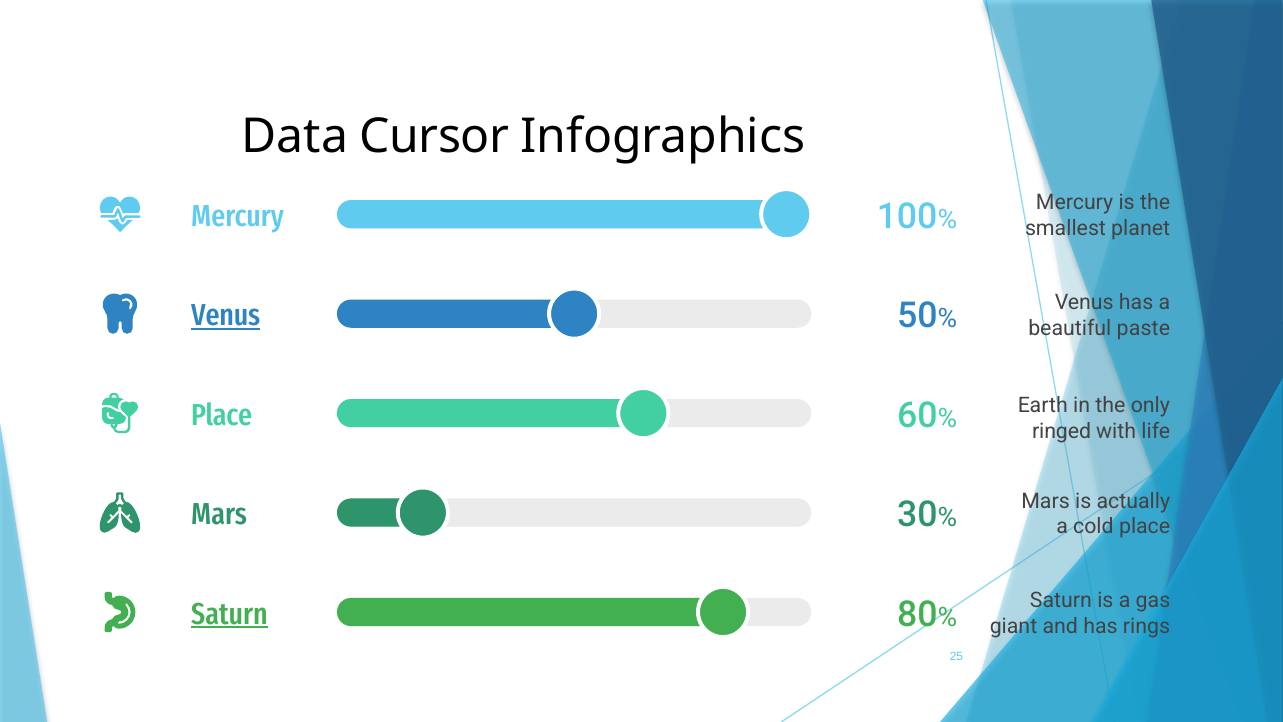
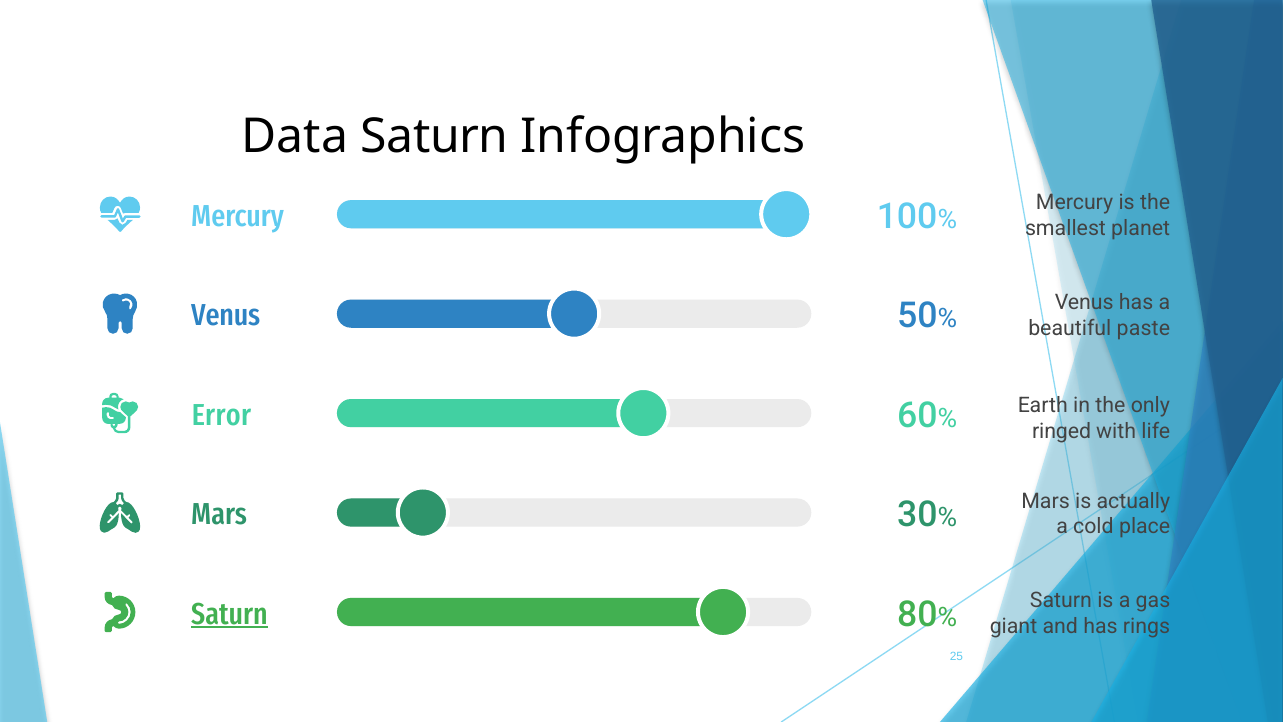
Data Cursor: Cursor -> Saturn (435, 137)
Venus underline: present -> none (226, 316)
Place: Place -> Error (221, 415)
